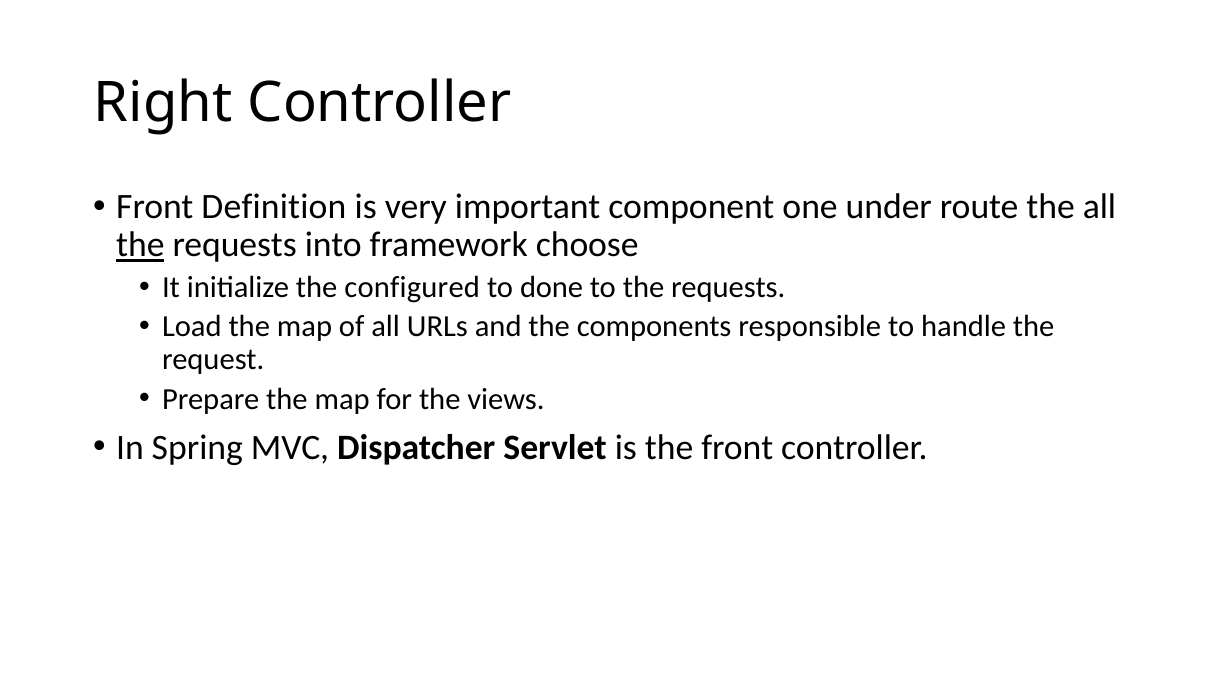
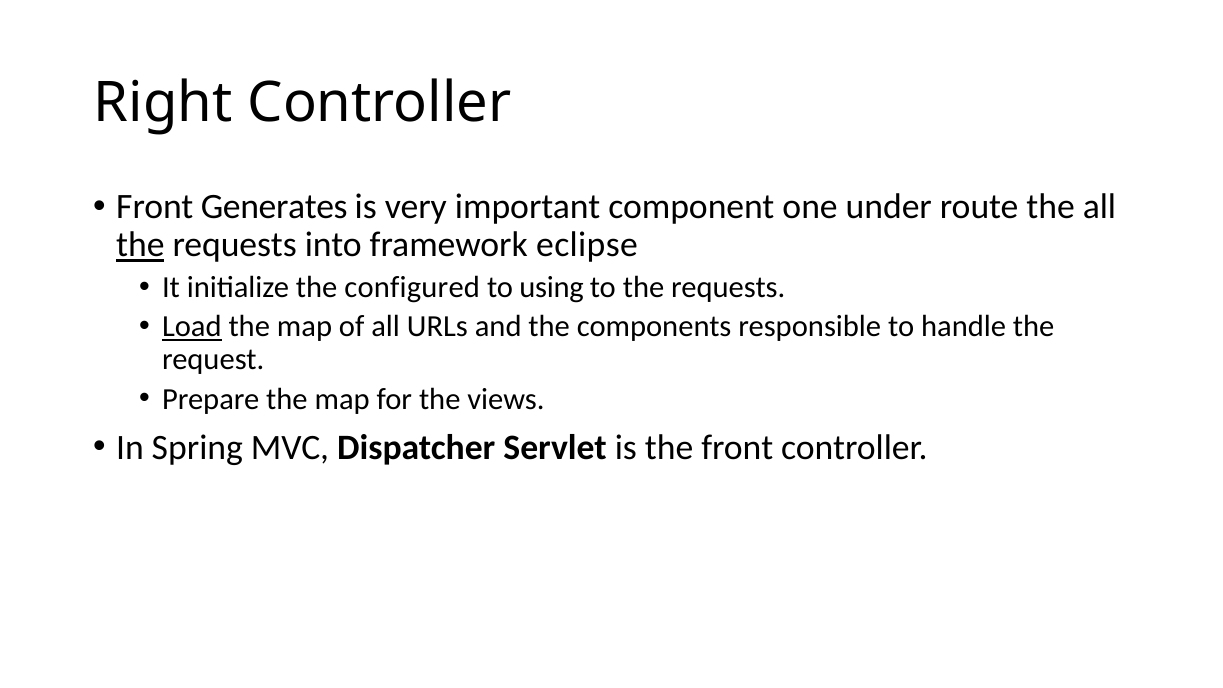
Definition: Definition -> Generates (274, 207)
choose: choose -> eclipse (587, 245)
done: done -> using (552, 287)
Load underline: none -> present (192, 327)
